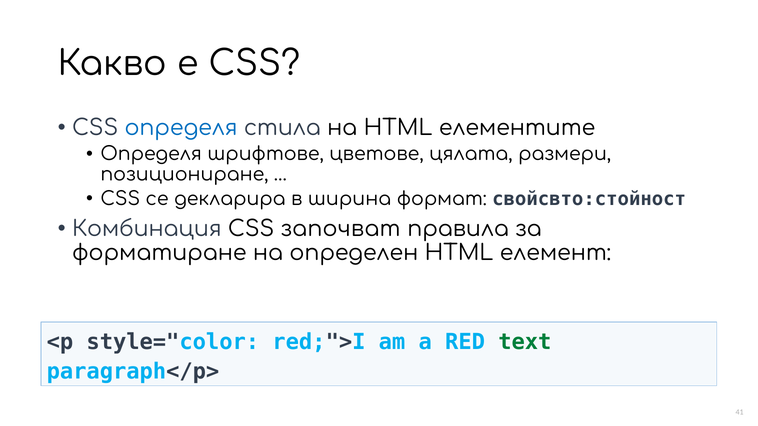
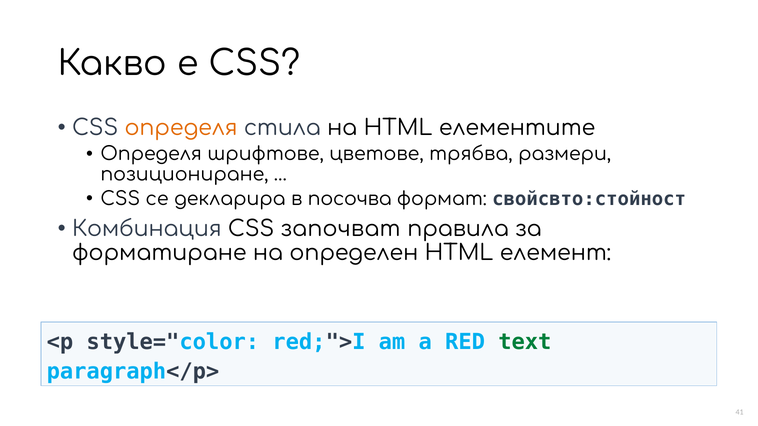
определя colour: blue -> orange (181, 128)
цялата: цялата -> трябва (471, 154)
ширина: ширина -> посочва (350, 199)
